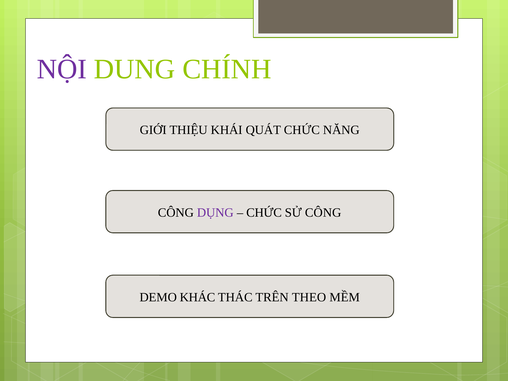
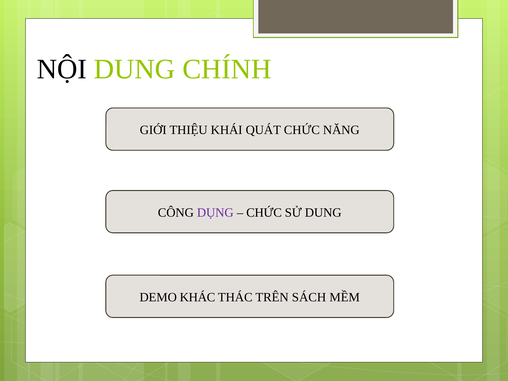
NỘI colour: purple -> black (62, 69)
SỬ CÔNG: CÔNG -> DUNG (323, 213)
THEO: THEO -> SÁCH (309, 297)
